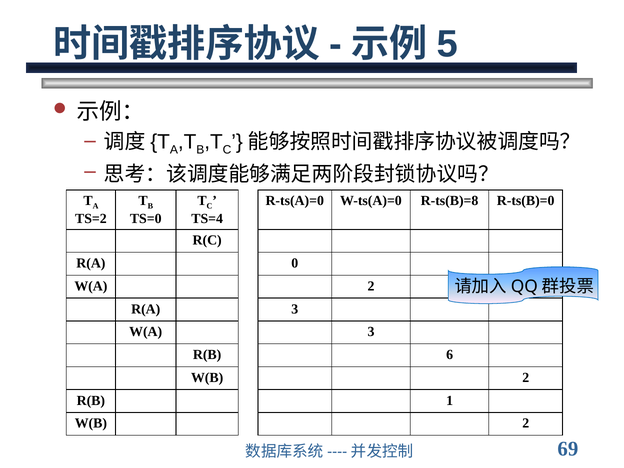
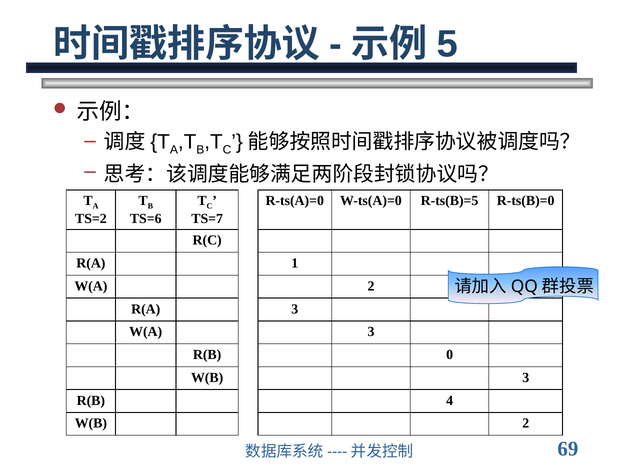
R-ts(B)=8: R-ts(B)=8 -> R-ts(B)=5 (450, 201)
TS=0: TS=0 -> TS=6 (146, 218)
TS=4: TS=4 -> TS=7 (207, 218)
0: 0 -> 1 (295, 263)
6: 6 -> 0 (450, 355)
2: 2 -> 3 (526, 378)
1: 1 -> 4 (450, 401)
